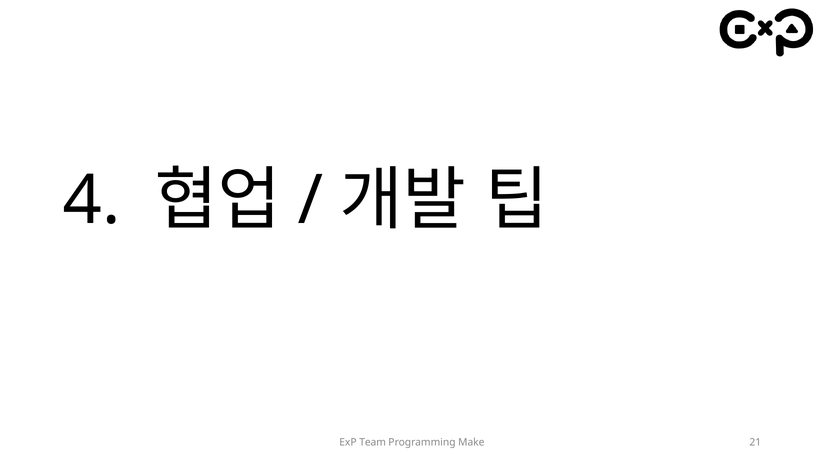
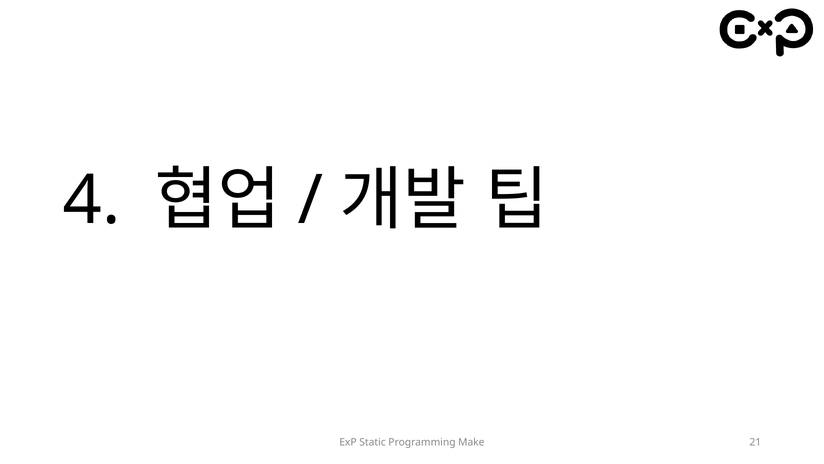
Team: Team -> Static (373, 442)
